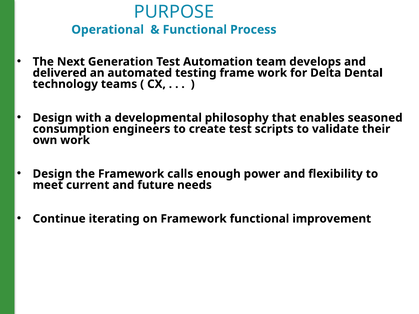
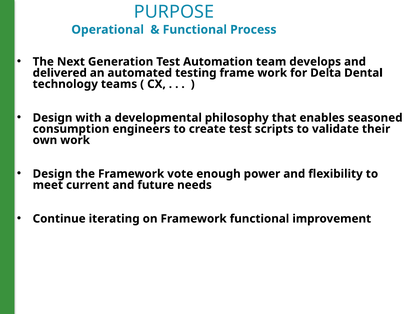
calls: calls -> vote (180, 174)
